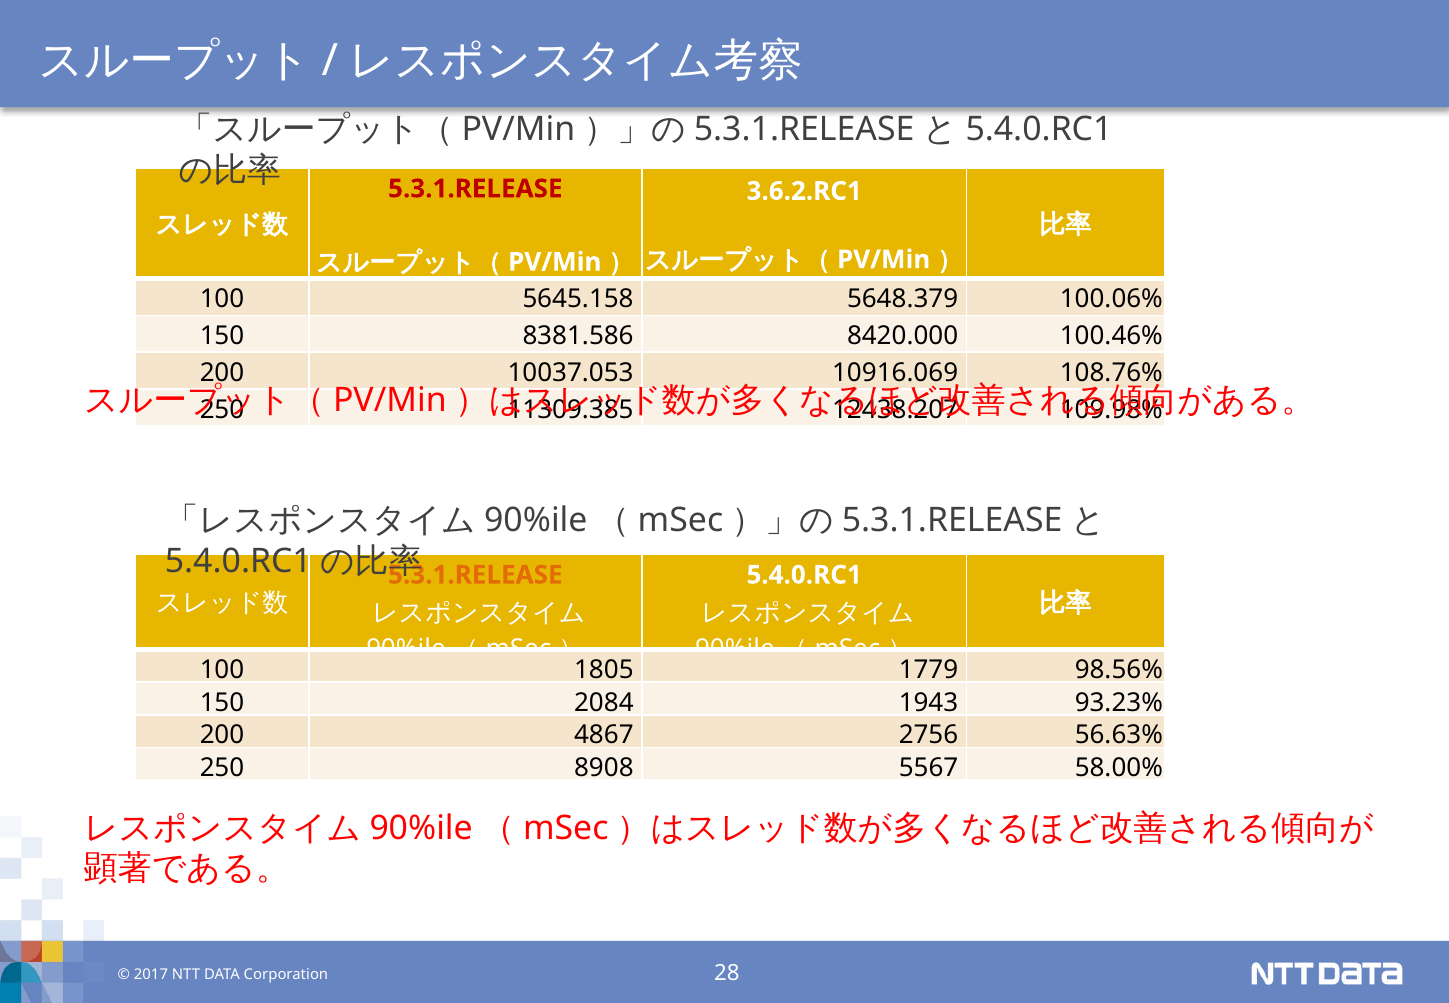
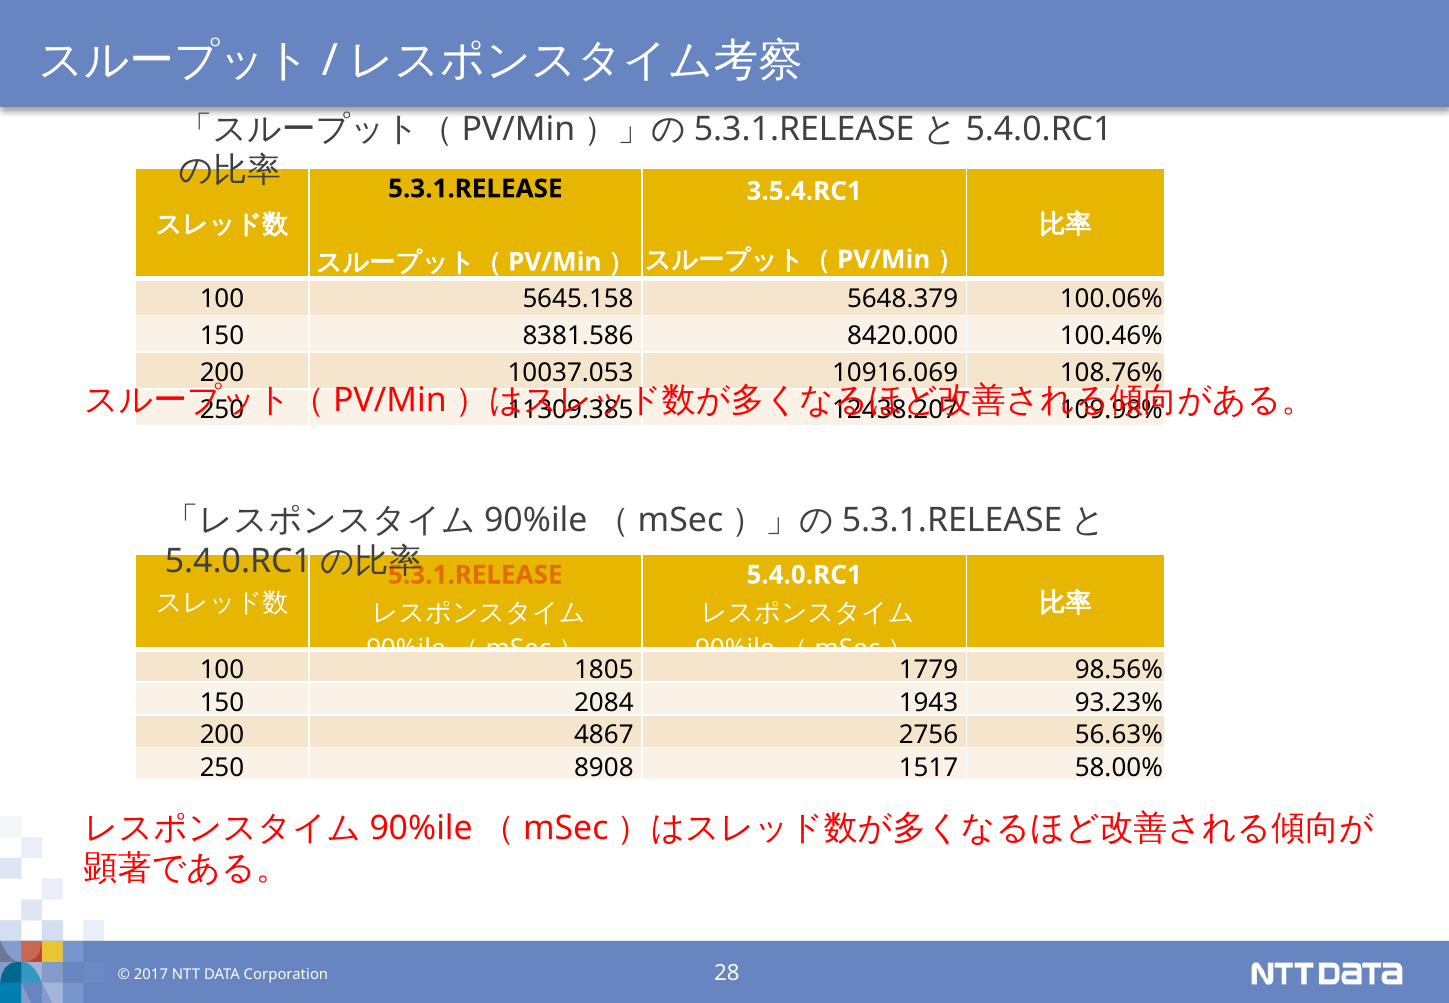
5.3.1.RELEASE colour: red -> black (475, 189)
3.6.2.RC1: 3.6.2.RC1 -> 3.5.4.RC1 (804, 191)
5567: 5567 -> 1517 (929, 768)
